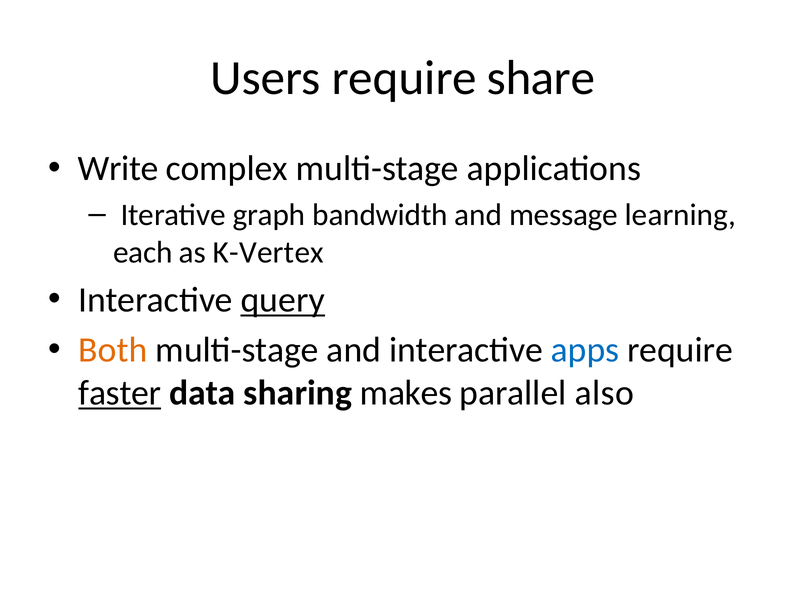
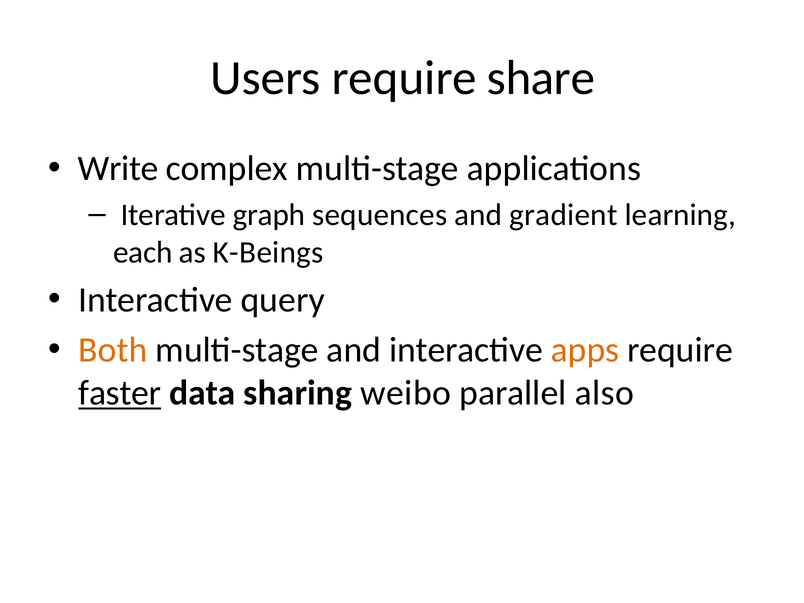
bandwidth: bandwidth -> sequences (380, 215)
message: message -> gradient (563, 215)
K-Vertex: K-Vertex -> K-Beings (268, 252)
query underline: present -> none (283, 300)
apps colour: blue -> orange (585, 350)
makes: makes -> weibo (406, 393)
